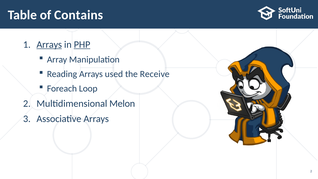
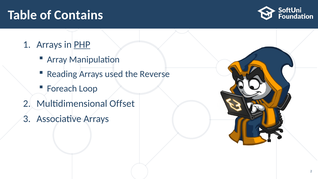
Arrays underline: present -> none (49, 44)
Receive: Receive -> Reverse (155, 74)
Melon: Melon -> Offset (122, 103)
